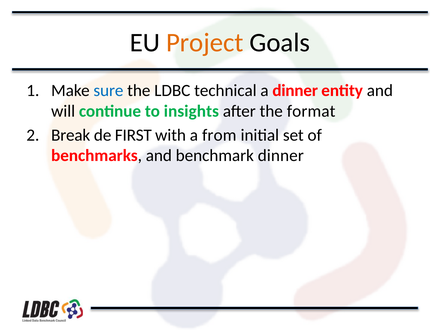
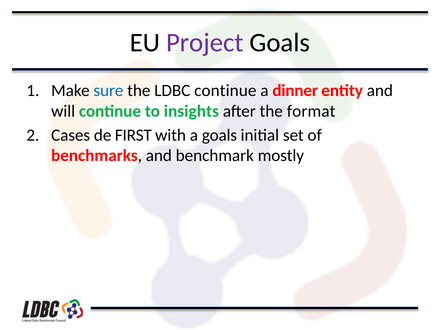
Project colour: orange -> purple (205, 43)
LDBC technical: technical -> continue (225, 91)
Break: Break -> Cases (71, 135)
a from: from -> goals (219, 135)
benchmark dinner: dinner -> mostly (281, 156)
